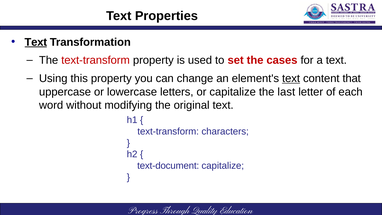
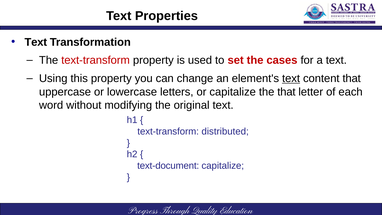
Text underline: present -> none (36, 42)
the last: last -> that (286, 92)
characters: characters -> distributed (225, 131)
